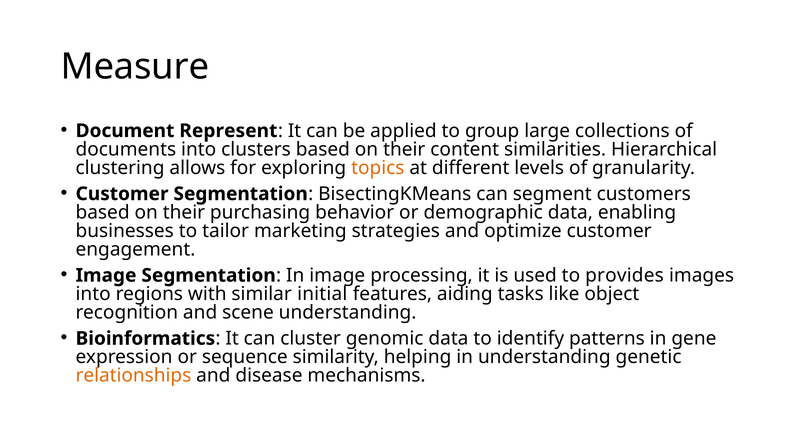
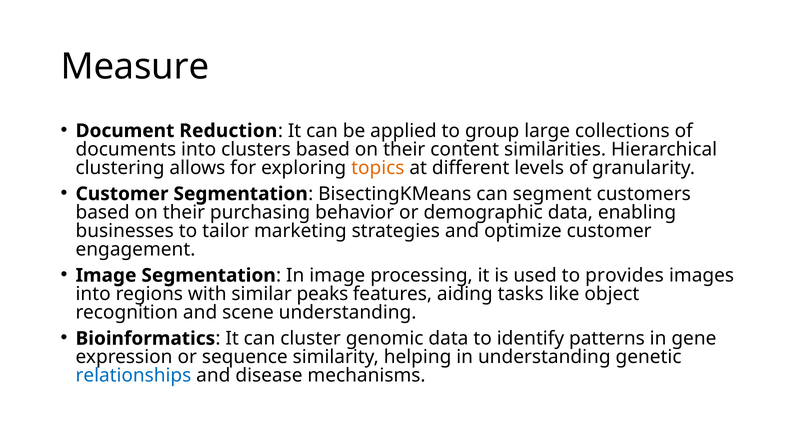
Represent: Represent -> Reduction (228, 131)
initial: initial -> peaks (322, 294)
relationships colour: orange -> blue (133, 375)
